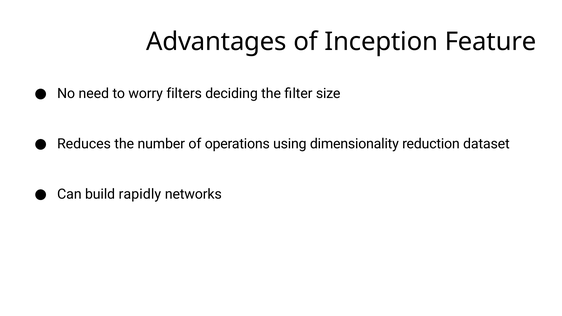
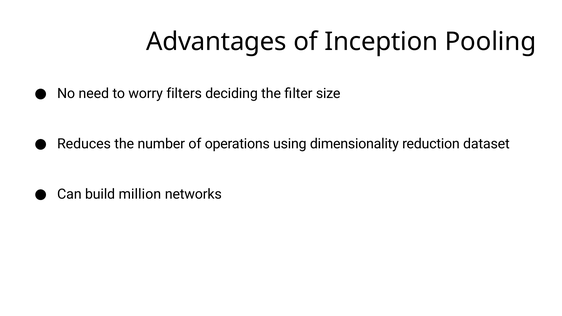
Feature: Feature -> Pooling (491, 42)
rapidly: rapidly -> million (140, 194)
